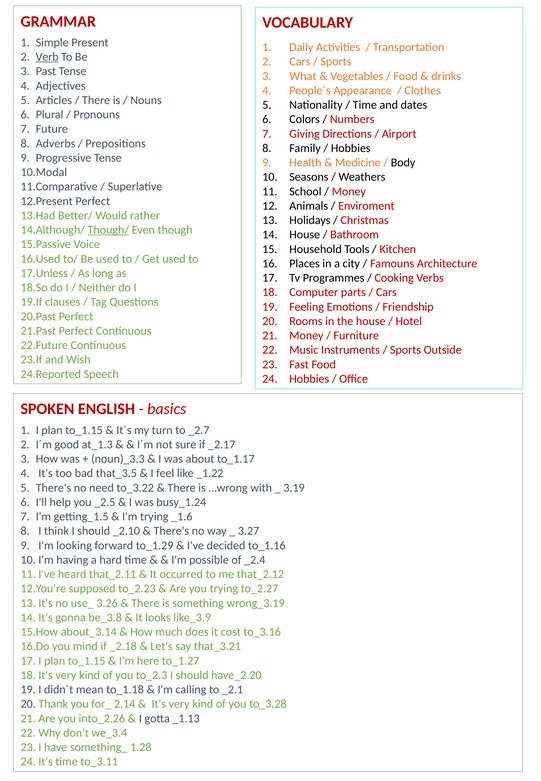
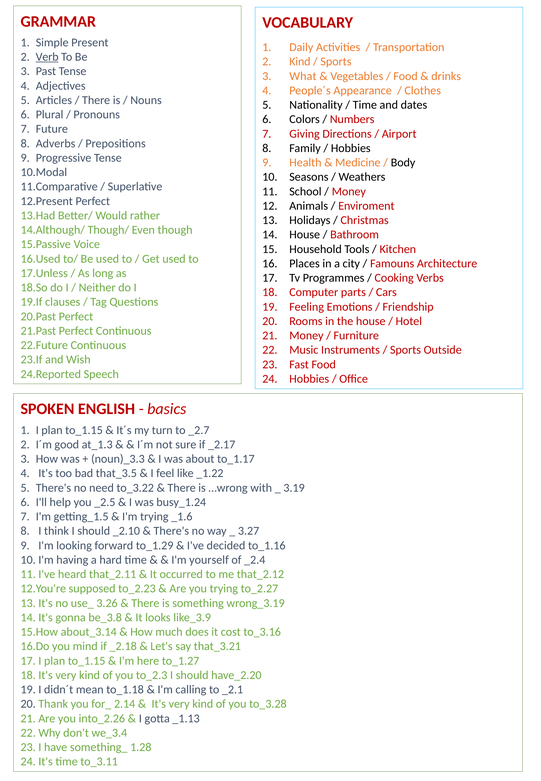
Cars: Cars -> Kind (300, 62)
Though/ underline: present -> none (108, 230)
possible: possible -> yourself (209, 560)
